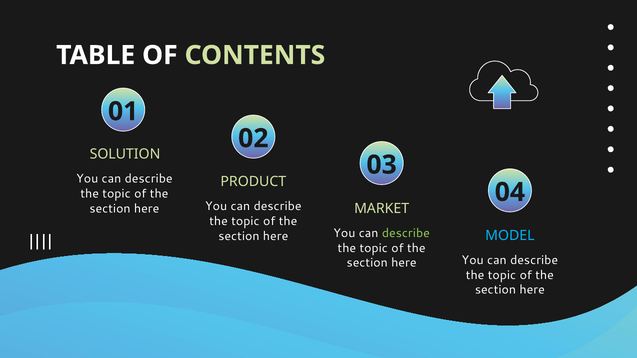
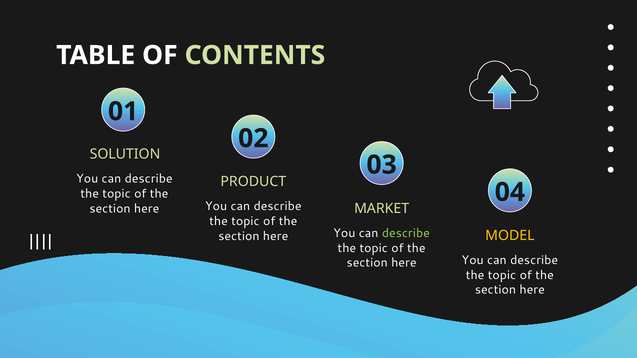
MODEL colour: light blue -> yellow (510, 236)
